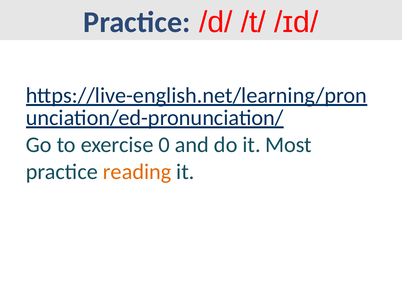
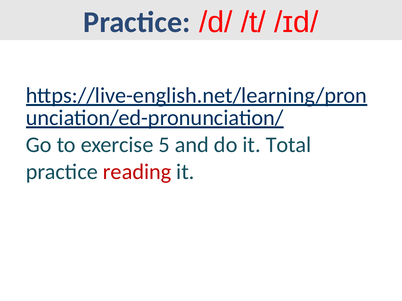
0: 0 -> 5 (164, 145)
Most: Most -> Total (288, 145)
reading colour: orange -> red (137, 172)
